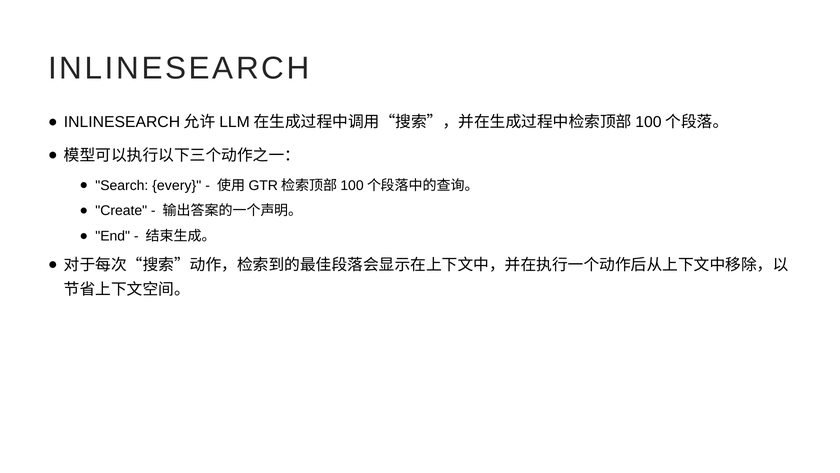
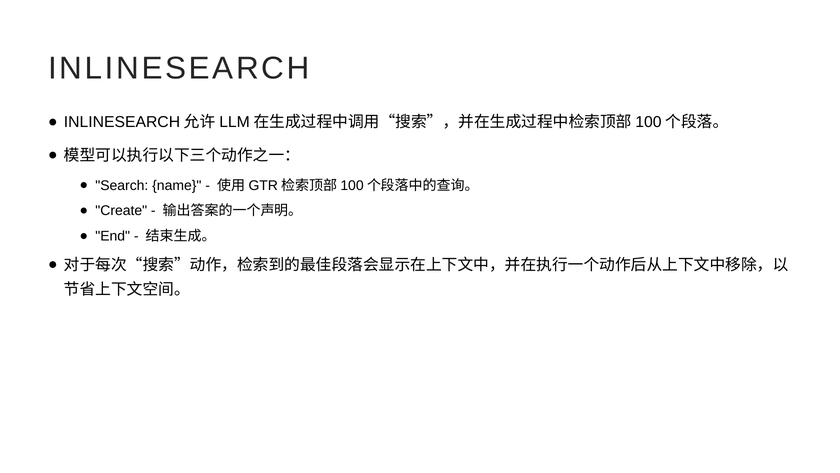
every: every -> name (177, 185)
